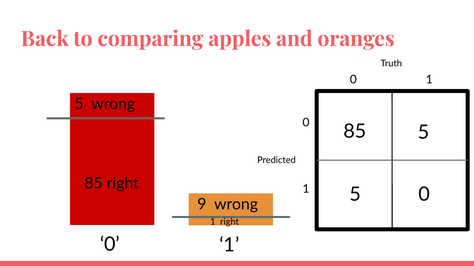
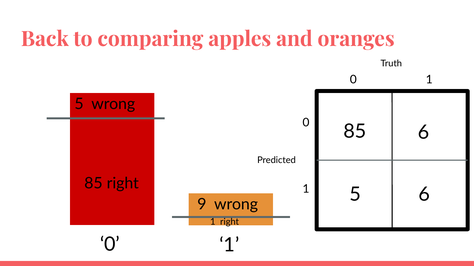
85 5: 5 -> 6 (423, 133)
5 0: 0 -> 6 (424, 195)
